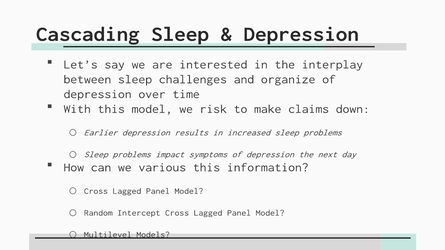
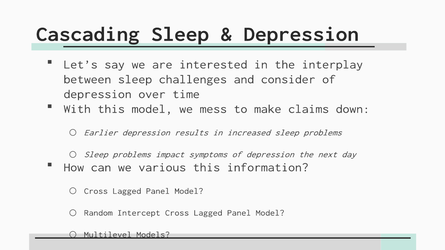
organize: organize -> consider (288, 79)
risk: risk -> mess (213, 109)
